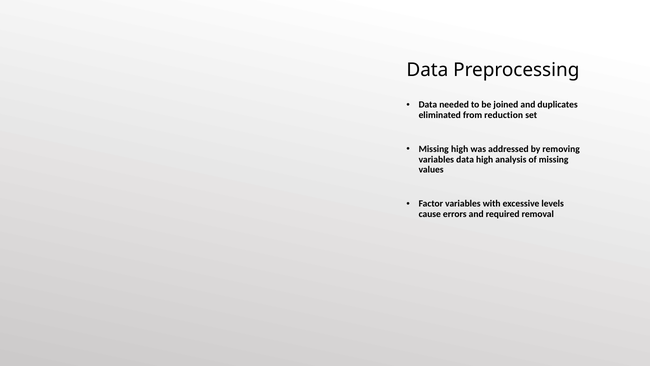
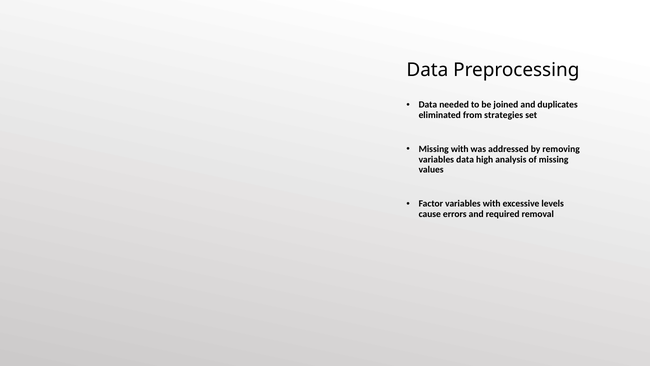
reduction: reduction -> strategies (504, 115)
Missing high: high -> with (460, 149)
